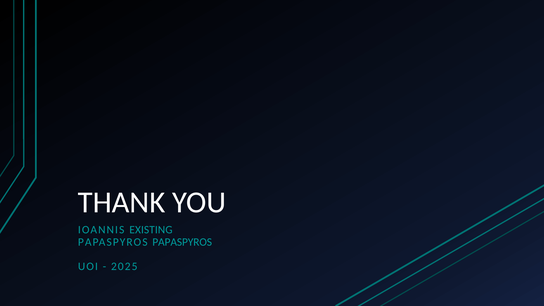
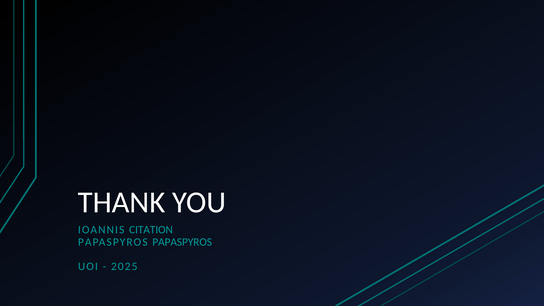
EXISTING: EXISTING -> CITATION (151, 230)
